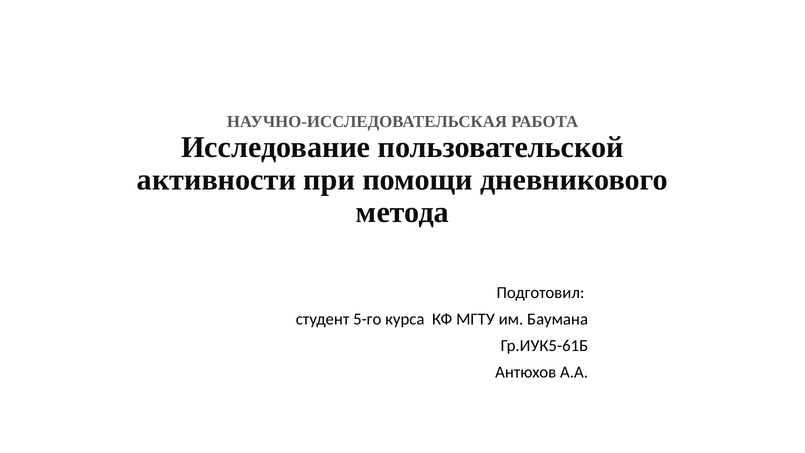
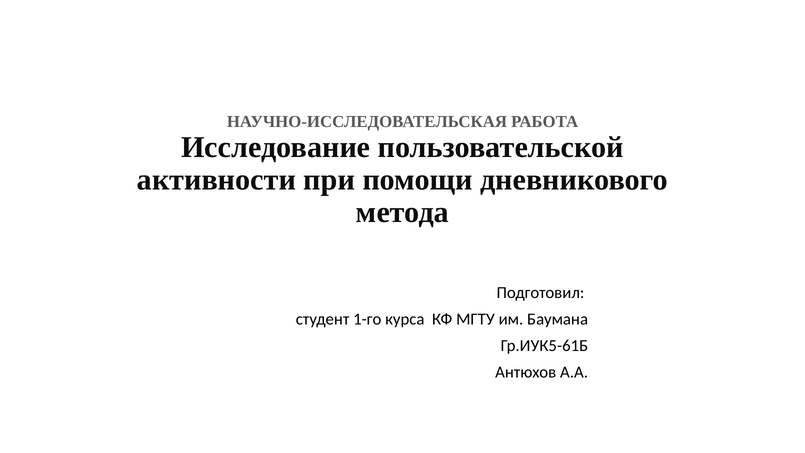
5-го: 5-го -> 1-го (367, 319)
